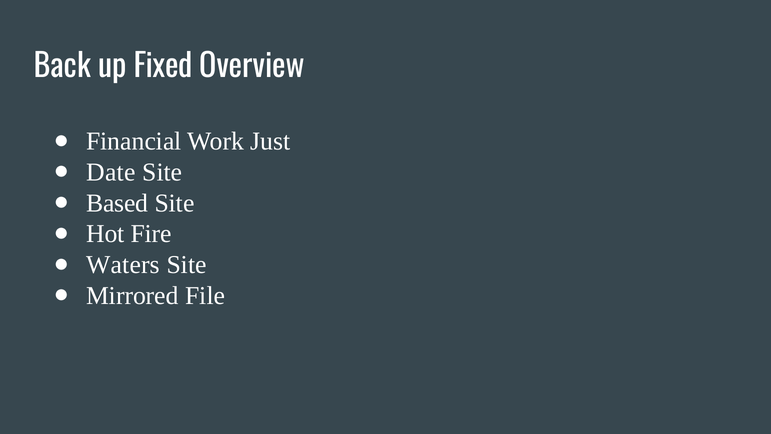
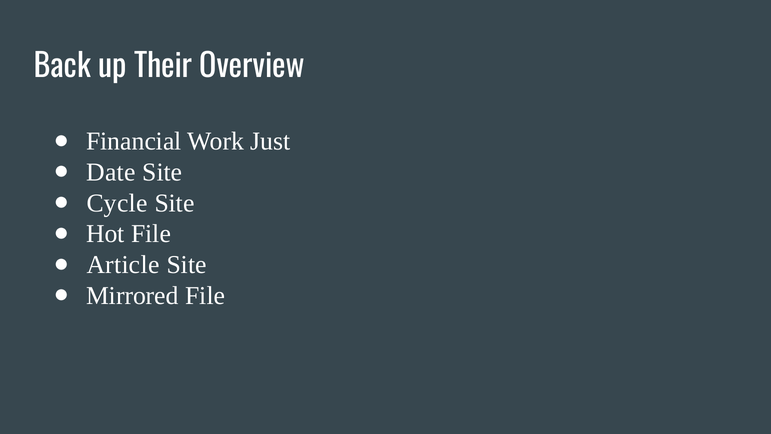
Fixed: Fixed -> Their (163, 67)
Based: Based -> Cycle (117, 203)
Hot Fire: Fire -> File (151, 234)
Waters: Waters -> Article (123, 265)
